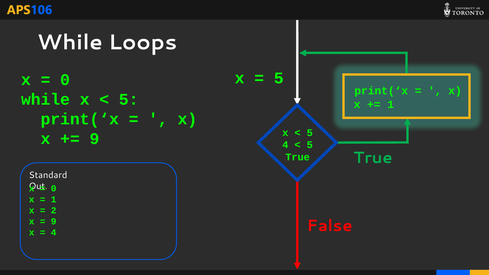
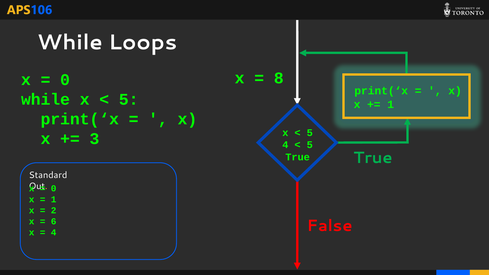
5: 5 -> 8 (279, 78)
9: 9 -> 3 (94, 139)
9: 9 -> 6 (54, 222)
